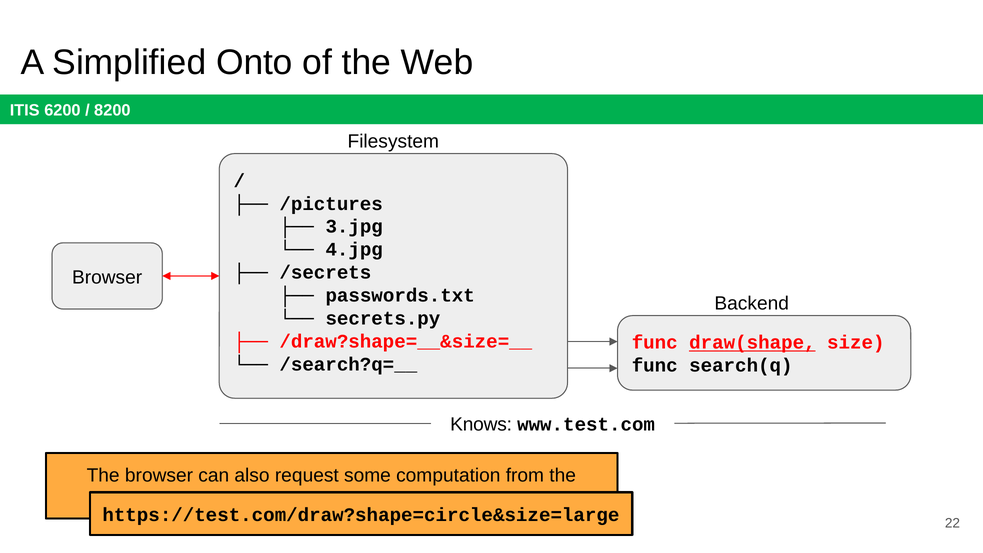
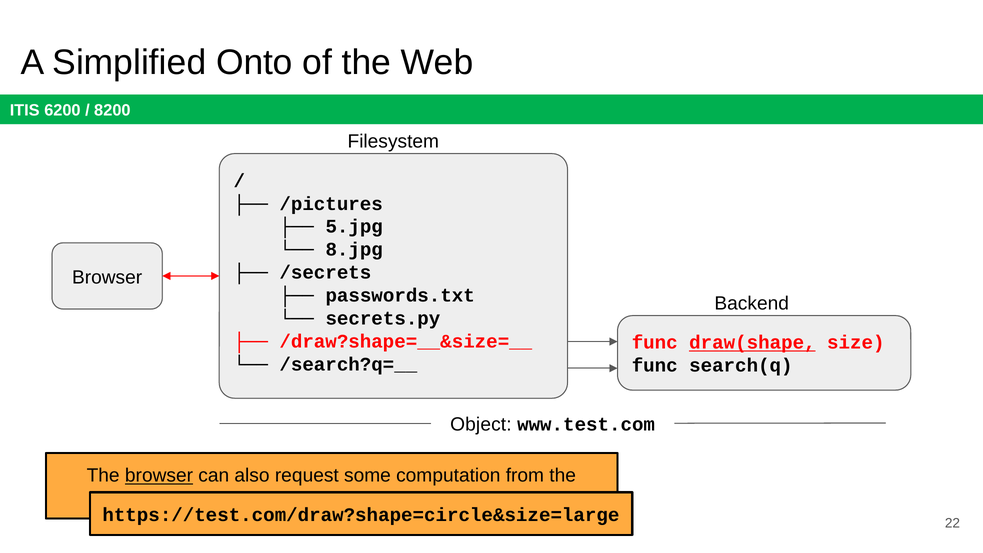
3.jpg: 3.jpg -> 5.jpg (354, 227)
4.jpg: 4.jpg -> 8.jpg (354, 250)
Knows: Knows -> Object (481, 424)
browser underline: none -> present (159, 476)
